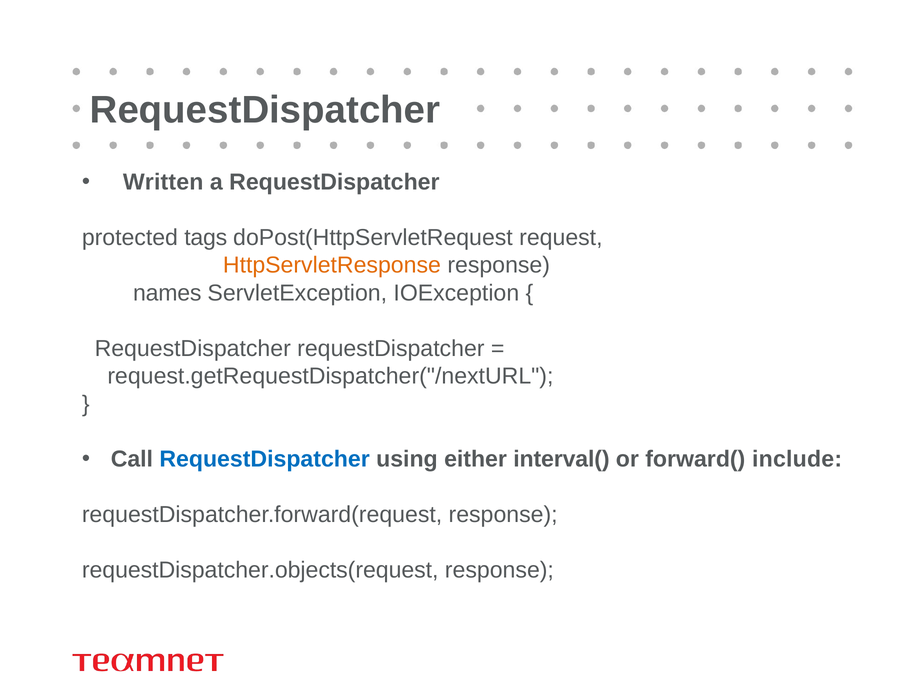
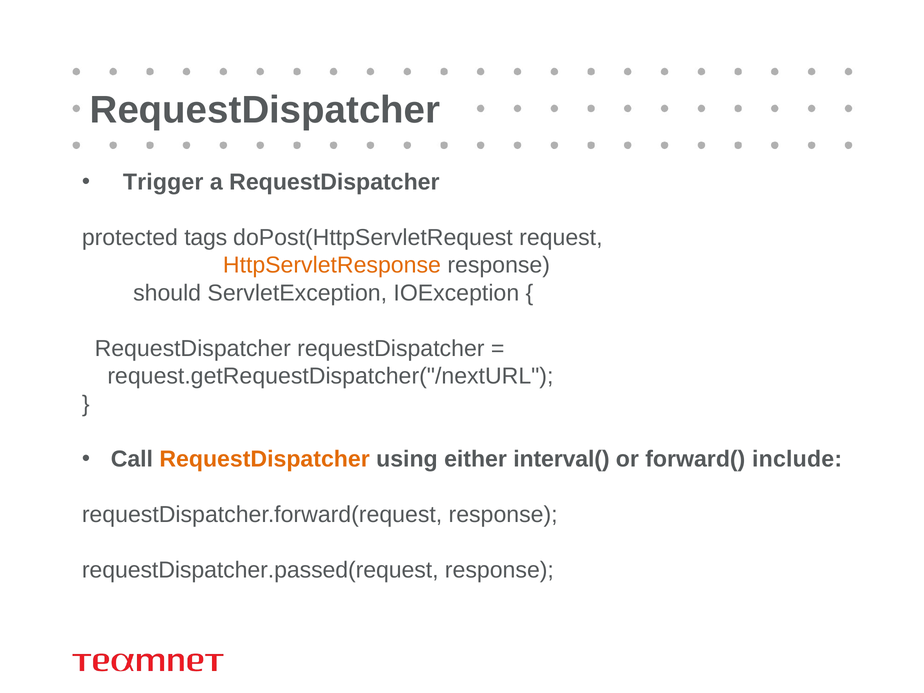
Written: Written -> Trigger (163, 182)
names: names -> should (167, 293)
RequestDispatcher colour: blue -> orange (265, 459)
requestDispatcher.objects(request: requestDispatcher.objects(request -> requestDispatcher.passed(request (260, 570)
